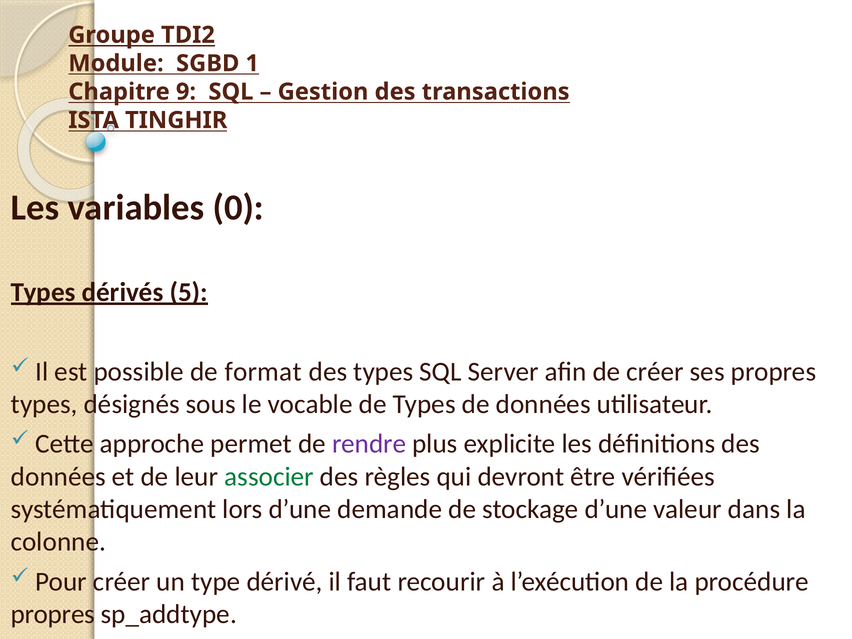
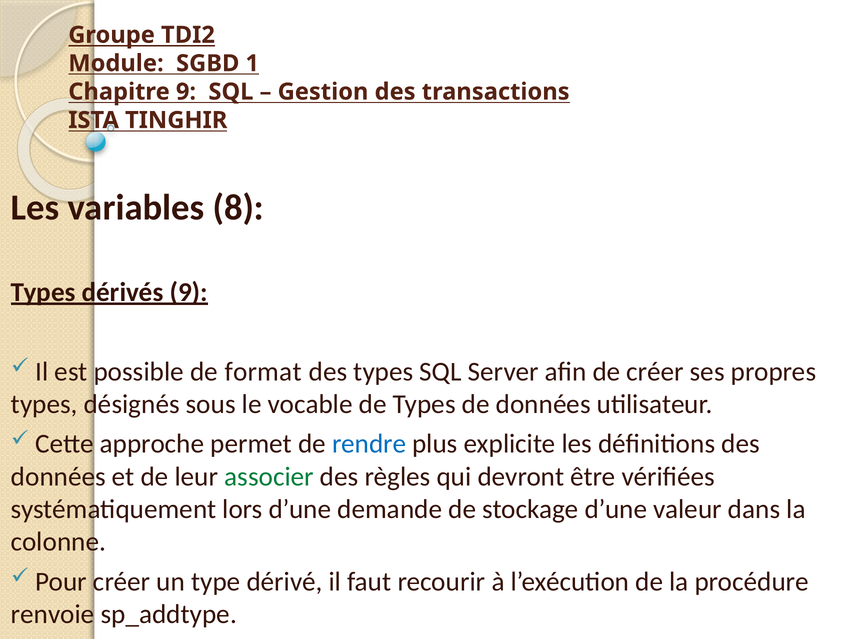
0: 0 -> 8 (238, 207)
dérivés 5: 5 -> 9 (189, 292)
rendre colour: purple -> blue (369, 444)
propres: propres -> renvoie (53, 614)
